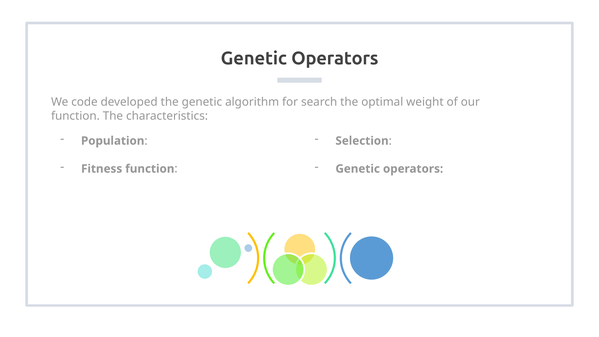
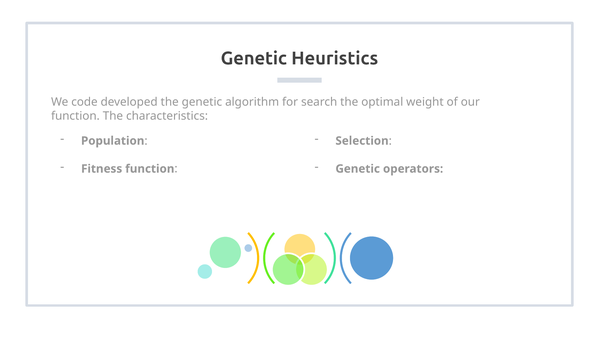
Operators: Operators -> Heuristics (335, 58)
